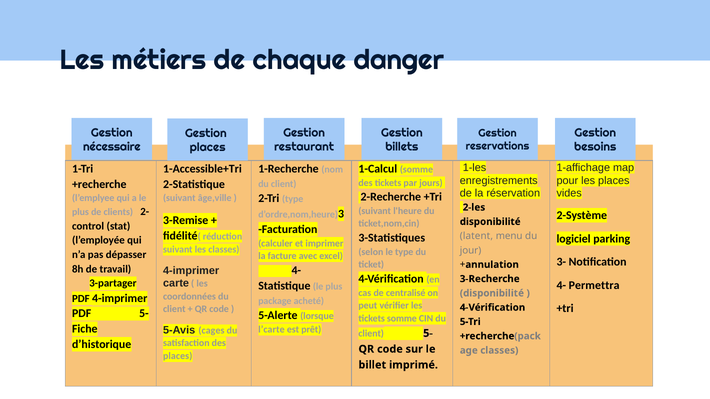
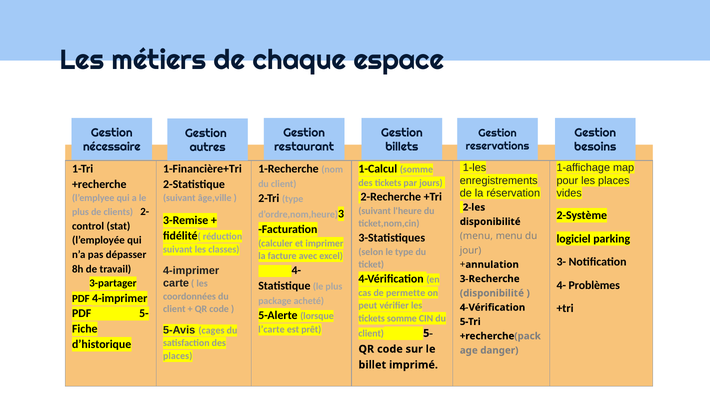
danger: danger -> espace (399, 60)
places: places -> autres (208, 148)
1-Accessible+Tri: 1-Accessible+Tri -> 1-Financière+Tri (202, 169)
latent: latent -> menu (476, 236)
Permettra: Permettra -> Problèmes (594, 286)
centralisé: centralisé -> permette (406, 293)
classes: classes -> danger (499, 351)
